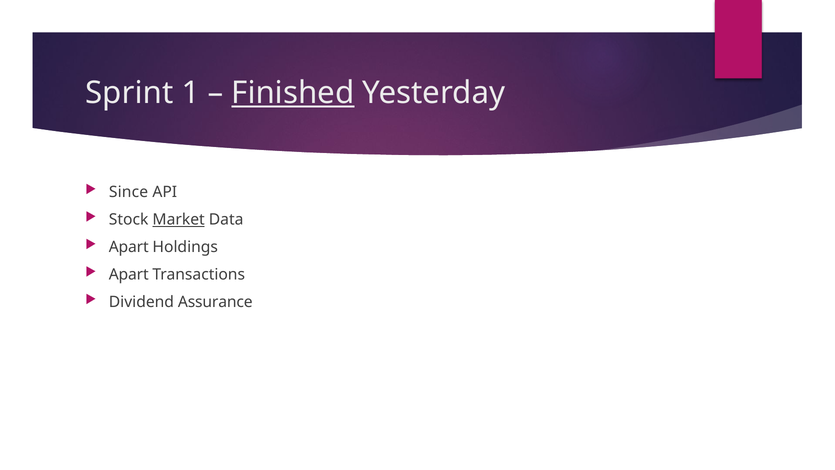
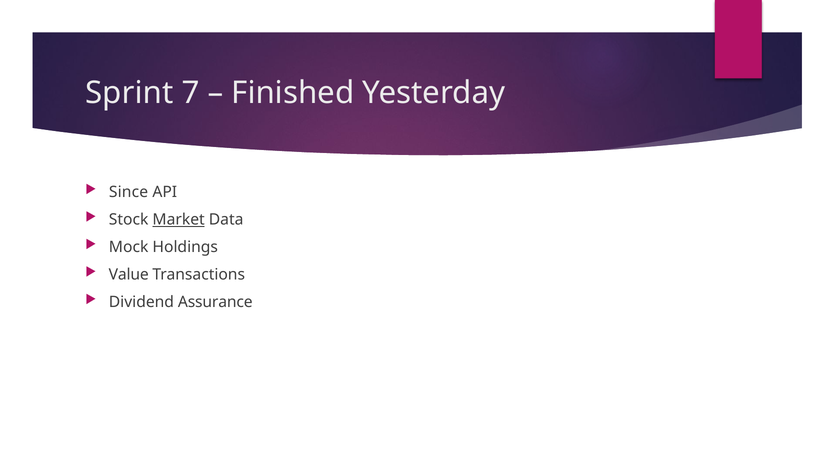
1: 1 -> 7 (190, 93)
Finished underline: present -> none (293, 93)
Apart: Apart -> Mock (129, 247)
Apart: Apart -> Value (129, 274)
